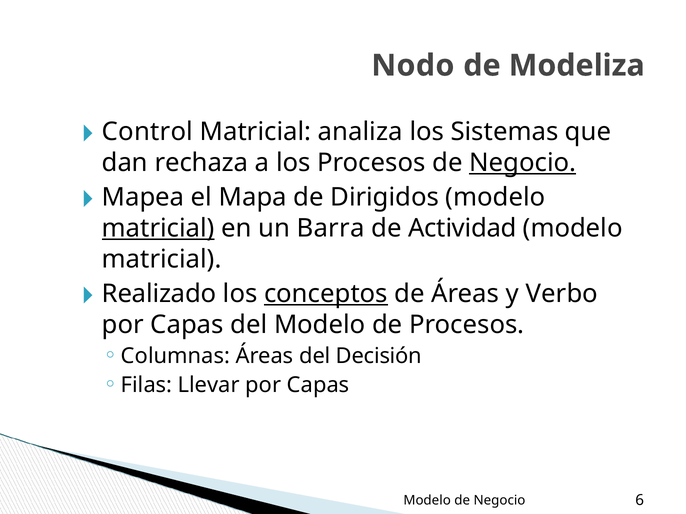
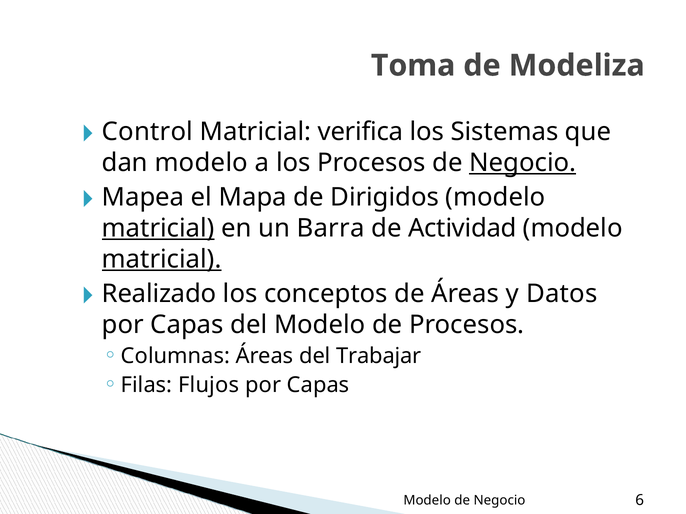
Nodo: Nodo -> Toma (413, 66)
analiza: analiza -> verifica (360, 132)
dan rechaza: rechaza -> modelo (201, 163)
matricial underline: none -> present (162, 259)
conceptos underline: present -> none (326, 294)
Verbo: Verbo -> Datos (562, 294)
Decisión: Decisión -> Trabajar (379, 356)
Llevar: Llevar -> Flujos (209, 385)
